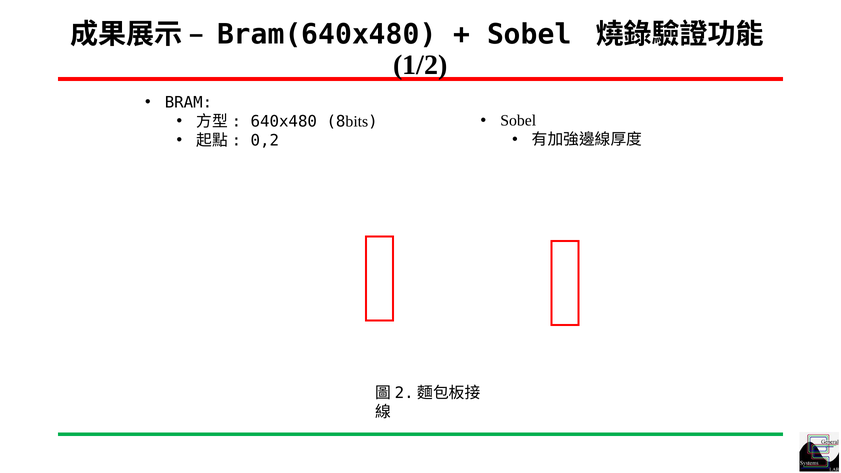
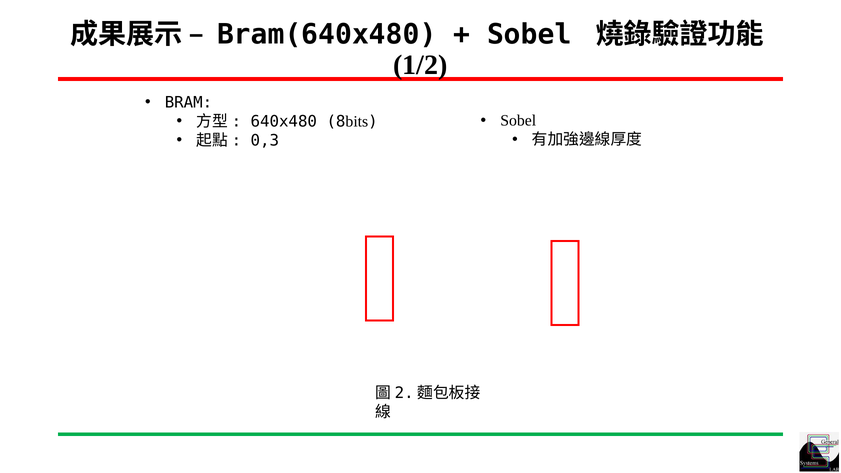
0,2: 0,2 -> 0,3 (265, 140)
